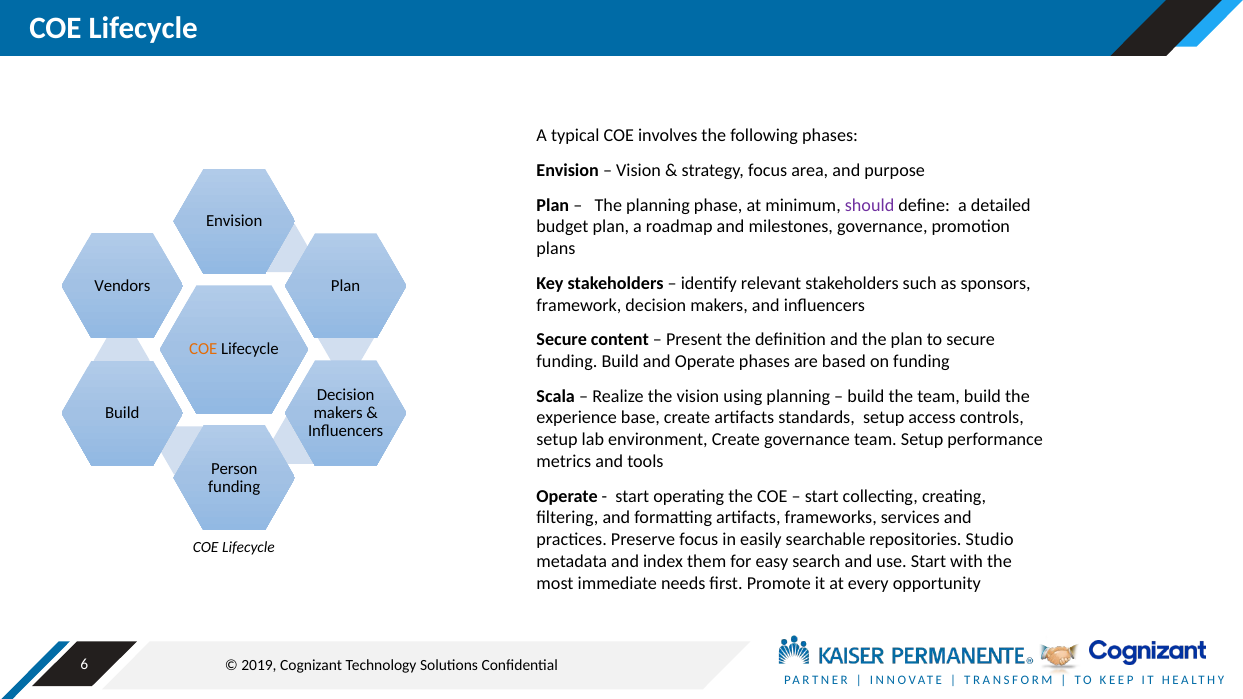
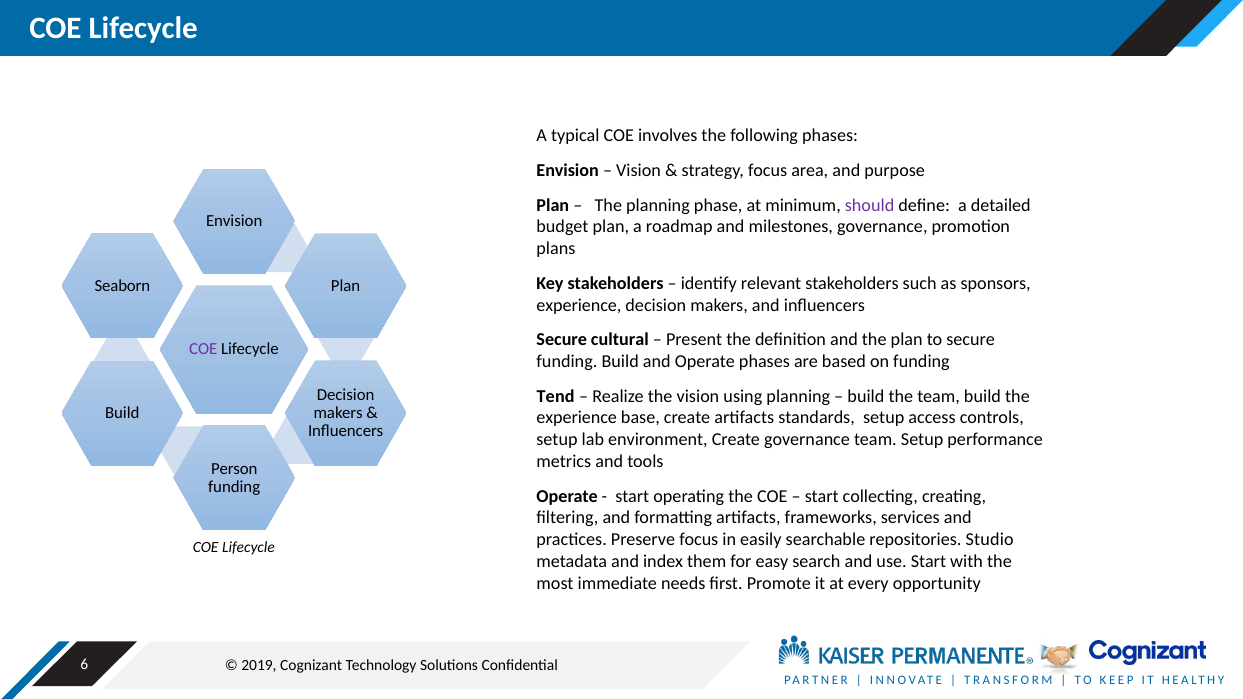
Vendors: Vendors -> Seaborn (122, 286)
framework: framework -> experience (579, 305)
content: content -> cultural (620, 340)
COE colour: orange -> purple (203, 349)
Scala: Scala -> Tend (556, 396)
